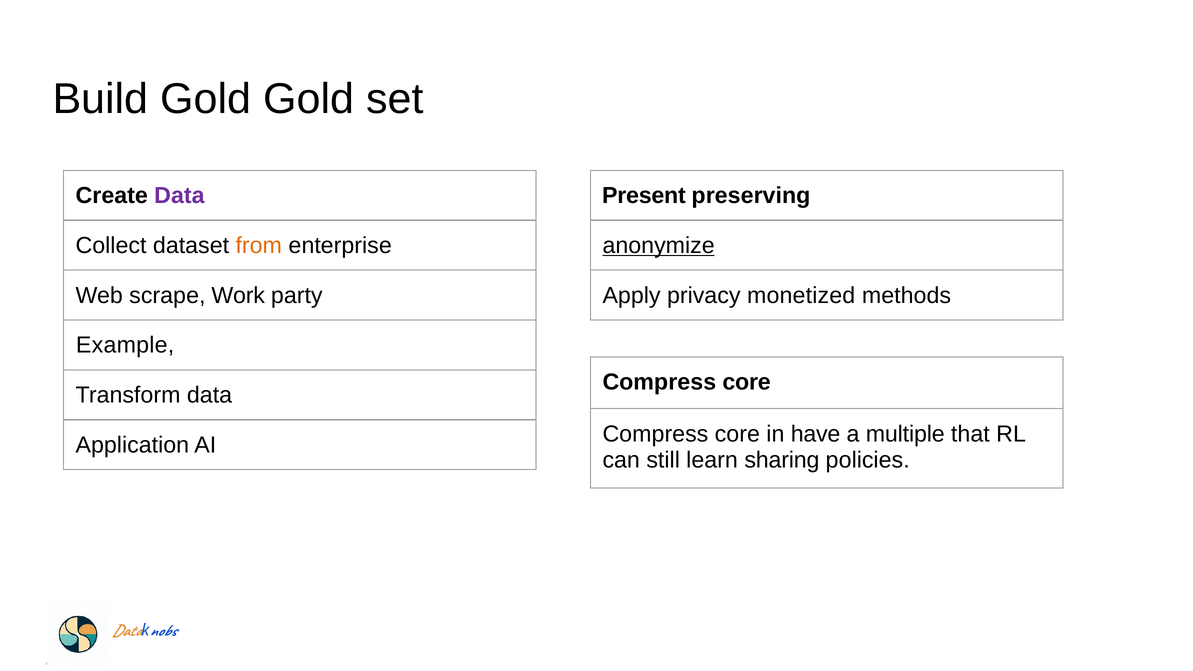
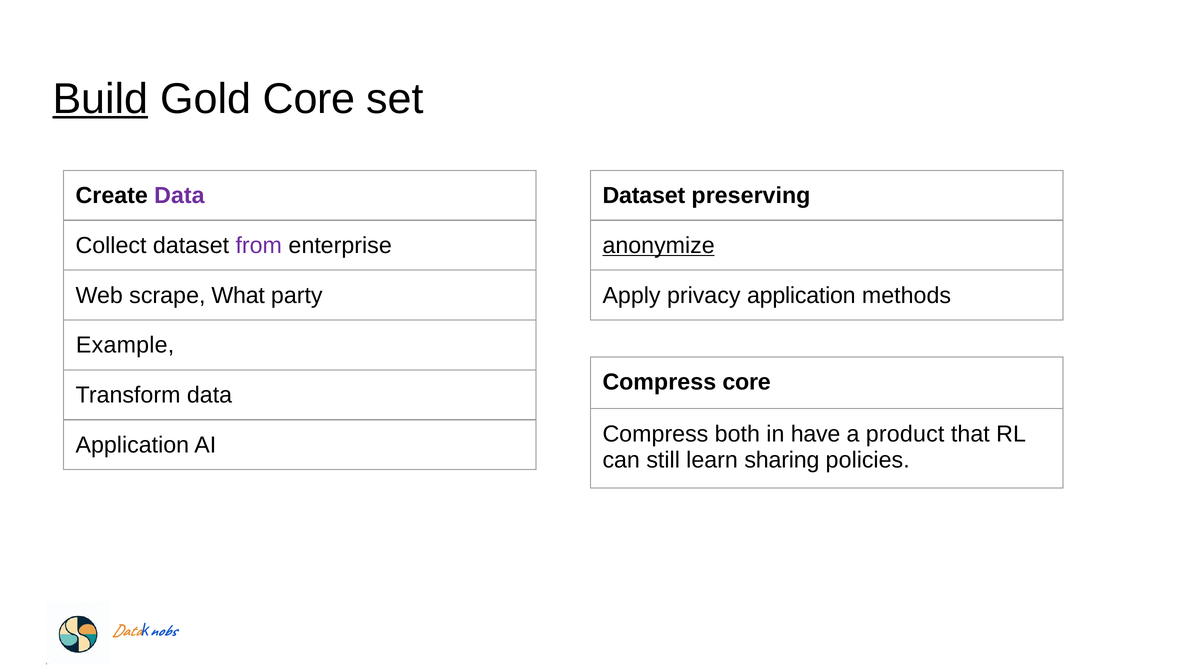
Build underline: none -> present (100, 99)
Gold Gold: Gold -> Core (309, 99)
Present: Present -> Dataset (644, 196)
from colour: orange -> purple (259, 246)
Work: Work -> What (238, 295)
privacy monetized: monetized -> application (801, 295)
core: core -> both (737, 434)
multiple: multiple -> product (905, 434)
